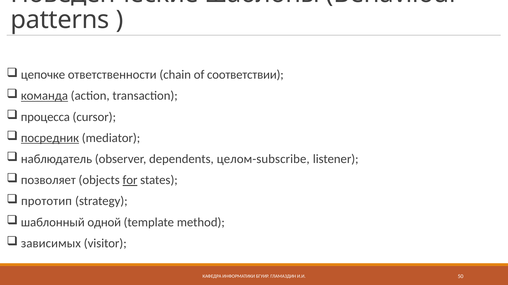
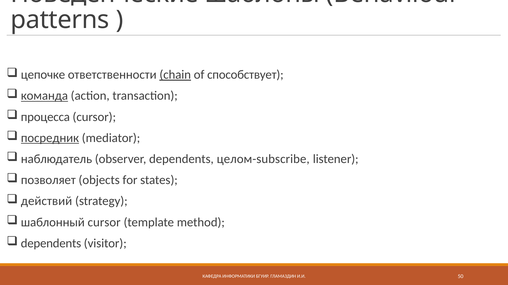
chain underline: none -> present (175, 75)
соответствии: соответствии -> способствует (245, 75)
for underline: present -> none (130, 181)
прототип: прототип -> действий (47, 202)
шаблонный одной: одной -> cursor (104, 223)
зависимых: зависимых -> dependents (51, 244)
